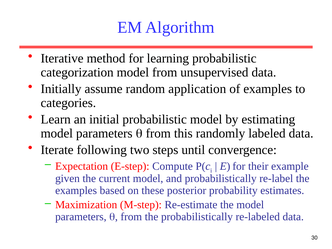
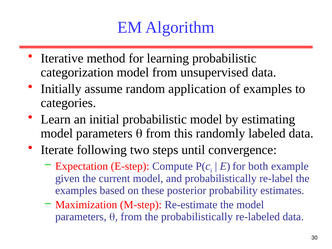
their: their -> both (258, 166)
